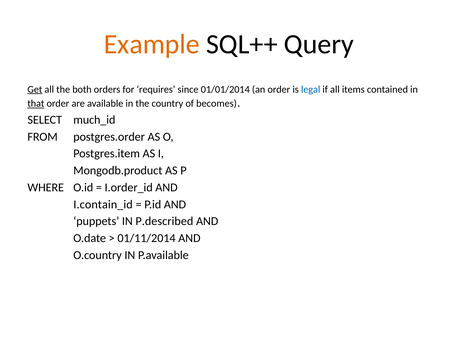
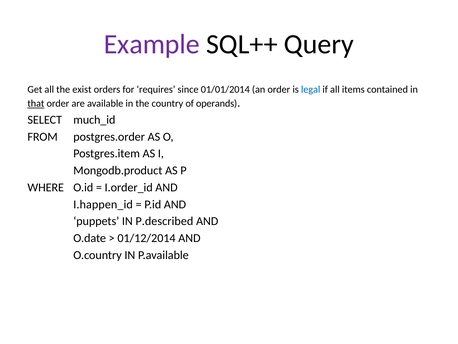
Example colour: orange -> purple (152, 44)
Get underline: present -> none (35, 89)
both: both -> exist (82, 89)
becomes: becomes -> operands (217, 103)
I.contain_id: I.contain_id -> I.happen_id (103, 204)
01/11/2014: 01/11/2014 -> 01/12/2014 (147, 238)
